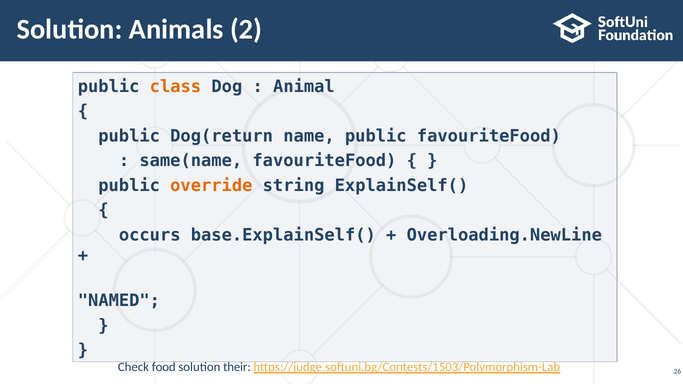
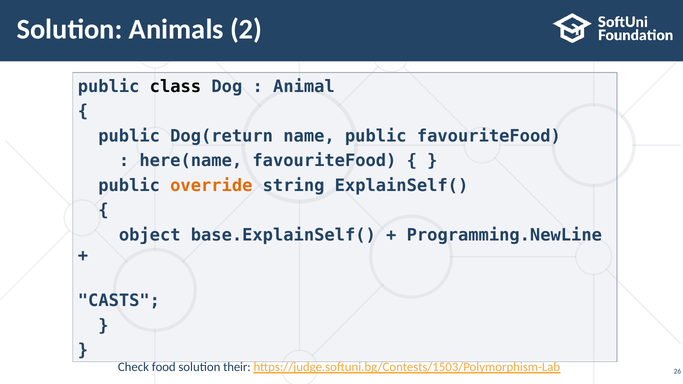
class colour: orange -> black (175, 86)
same(name: same(name -> here(name (191, 161)
occurs: occurs -> object (150, 235)
Overloading.NewLine: Overloading.NewLine -> Programming.NewLine (504, 235)
NAMED: NAMED -> CASTS (119, 301)
